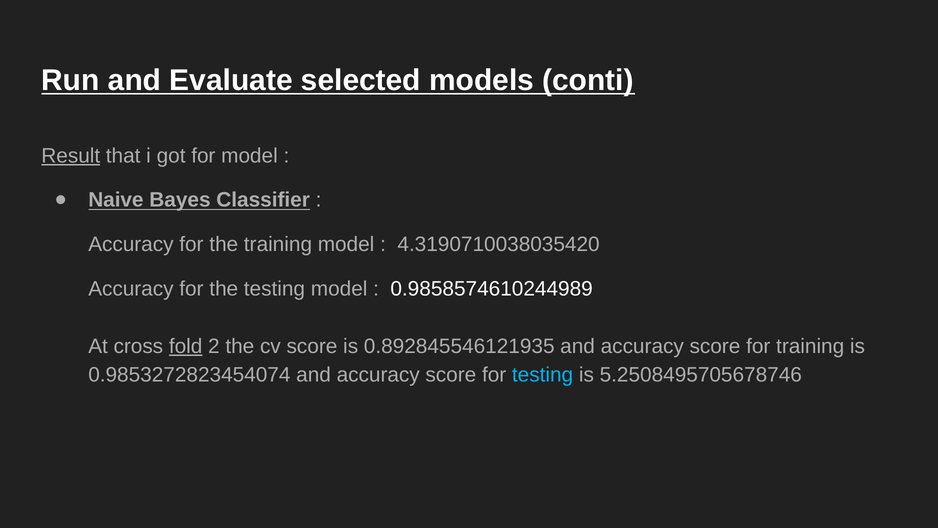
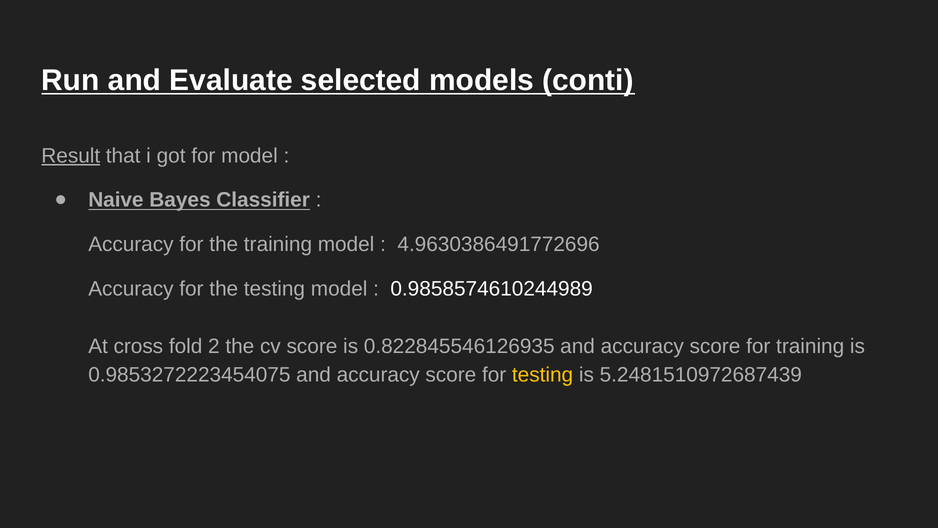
4.3190710038035420: 4.3190710038035420 -> 4.9630386491772696 (499, 244)
fold underline: present -> none (186, 346)
0.892845546121935: 0.892845546121935 -> 0.822845546126935 (459, 346)
0.9853272823454074: 0.9853272823454074 -> 0.9853272223454075 (189, 375)
testing colour: light blue -> yellow (543, 375)
5.2508495705678746: 5.2508495705678746 -> 5.2481510972687439 (701, 375)
